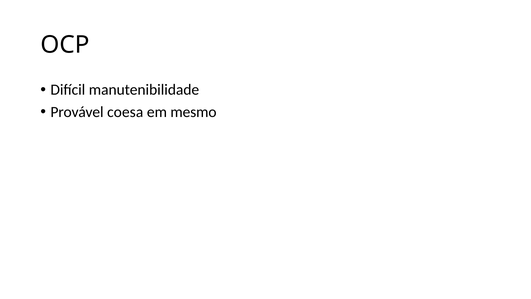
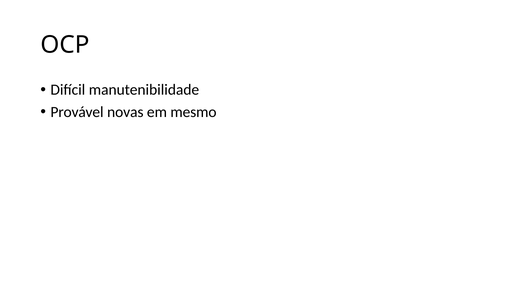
coesa: coesa -> novas (125, 112)
